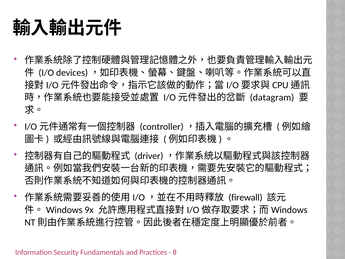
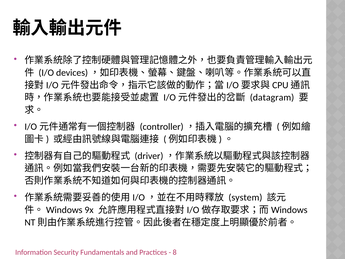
firewall: firewall -> system (245, 197)
